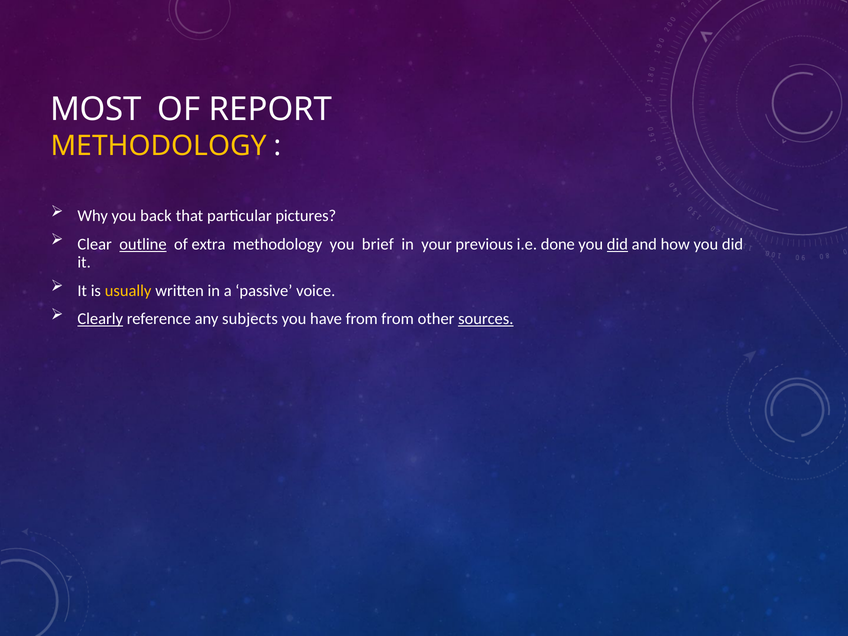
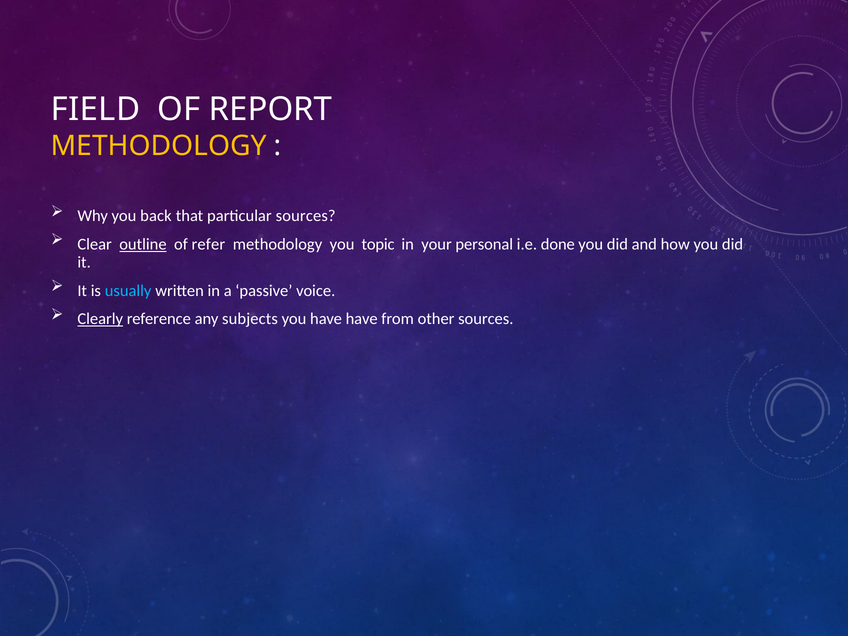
MOST: MOST -> FIELD (95, 109)
particular pictures: pictures -> sources (306, 216)
extra: extra -> refer (208, 244)
brief: brief -> topic (378, 244)
previous: previous -> personal (484, 244)
did underline: present -> none (617, 244)
usually colour: yellow -> light blue (128, 291)
have from: from -> have (362, 319)
sources underline: present -> none (486, 319)
